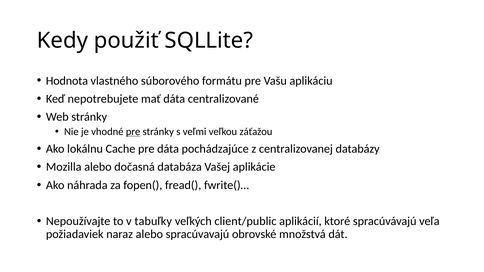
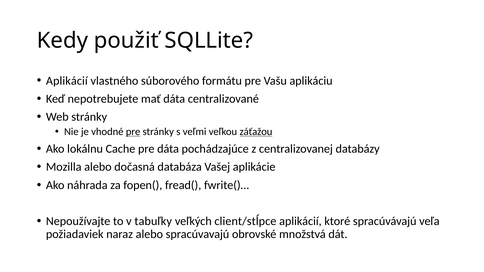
Hodnota: Hodnota -> Aplikácií (67, 81)
záťažou underline: none -> present (256, 132)
client/public: client/public -> client/stĺpce (245, 221)
